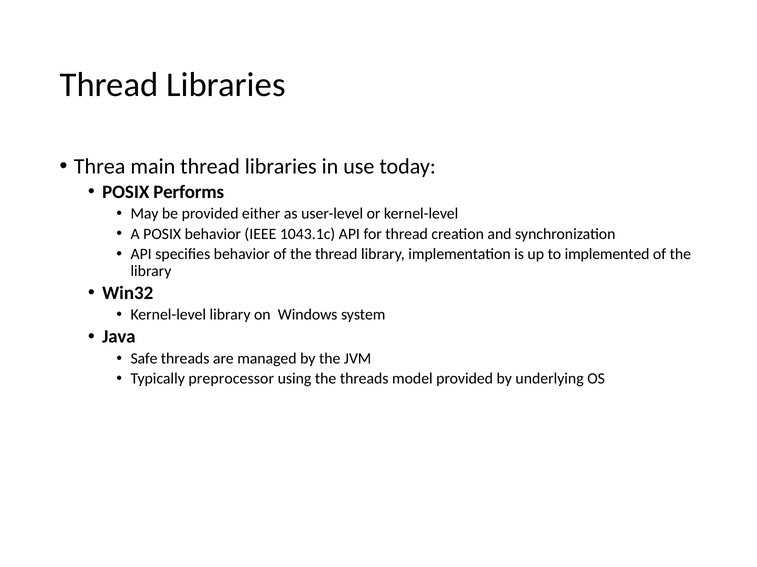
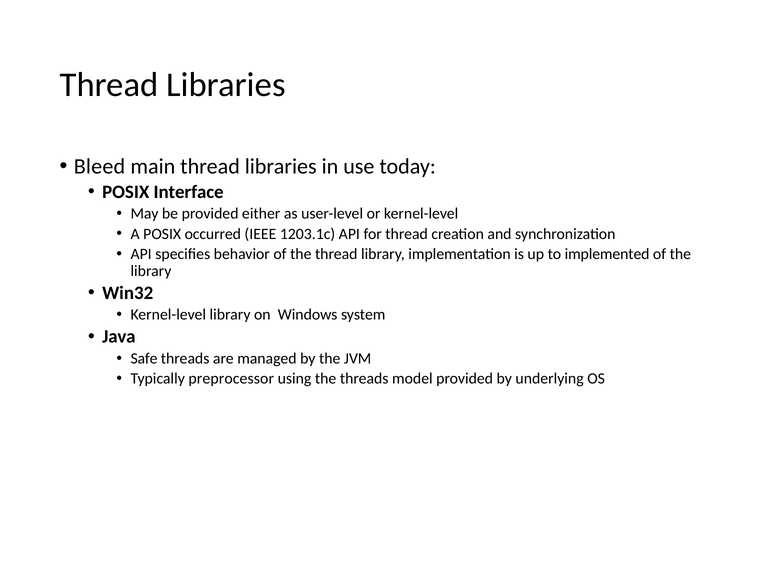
Threa: Threa -> Bleed (99, 167)
Performs: Performs -> Interface (189, 192)
POSIX behavior: behavior -> occurred (213, 234)
1043.1c: 1043.1c -> 1203.1c (308, 234)
